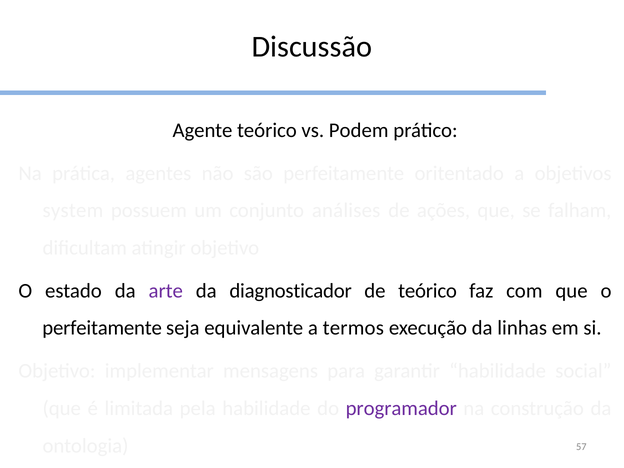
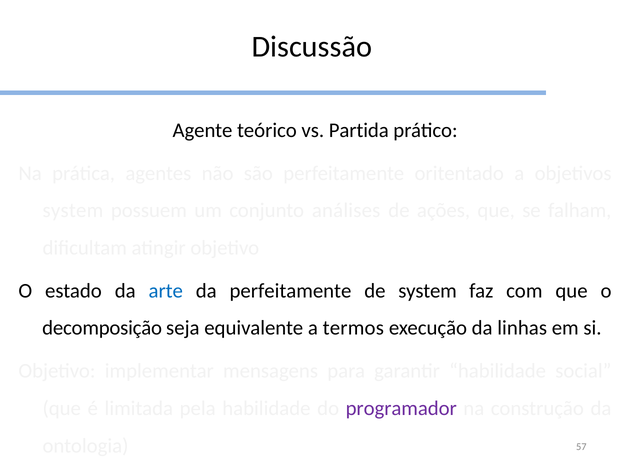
Podem: Podem -> Partida (359, 131)
arte colour: purple -> blue (166, 291)
da diagnosticador: diagnosticador -> perfeitamente (290, 291)
de teórico: teórico -> system (428, 291)
perfeitamente: perfeitamente -> decomposição (102, 328)
